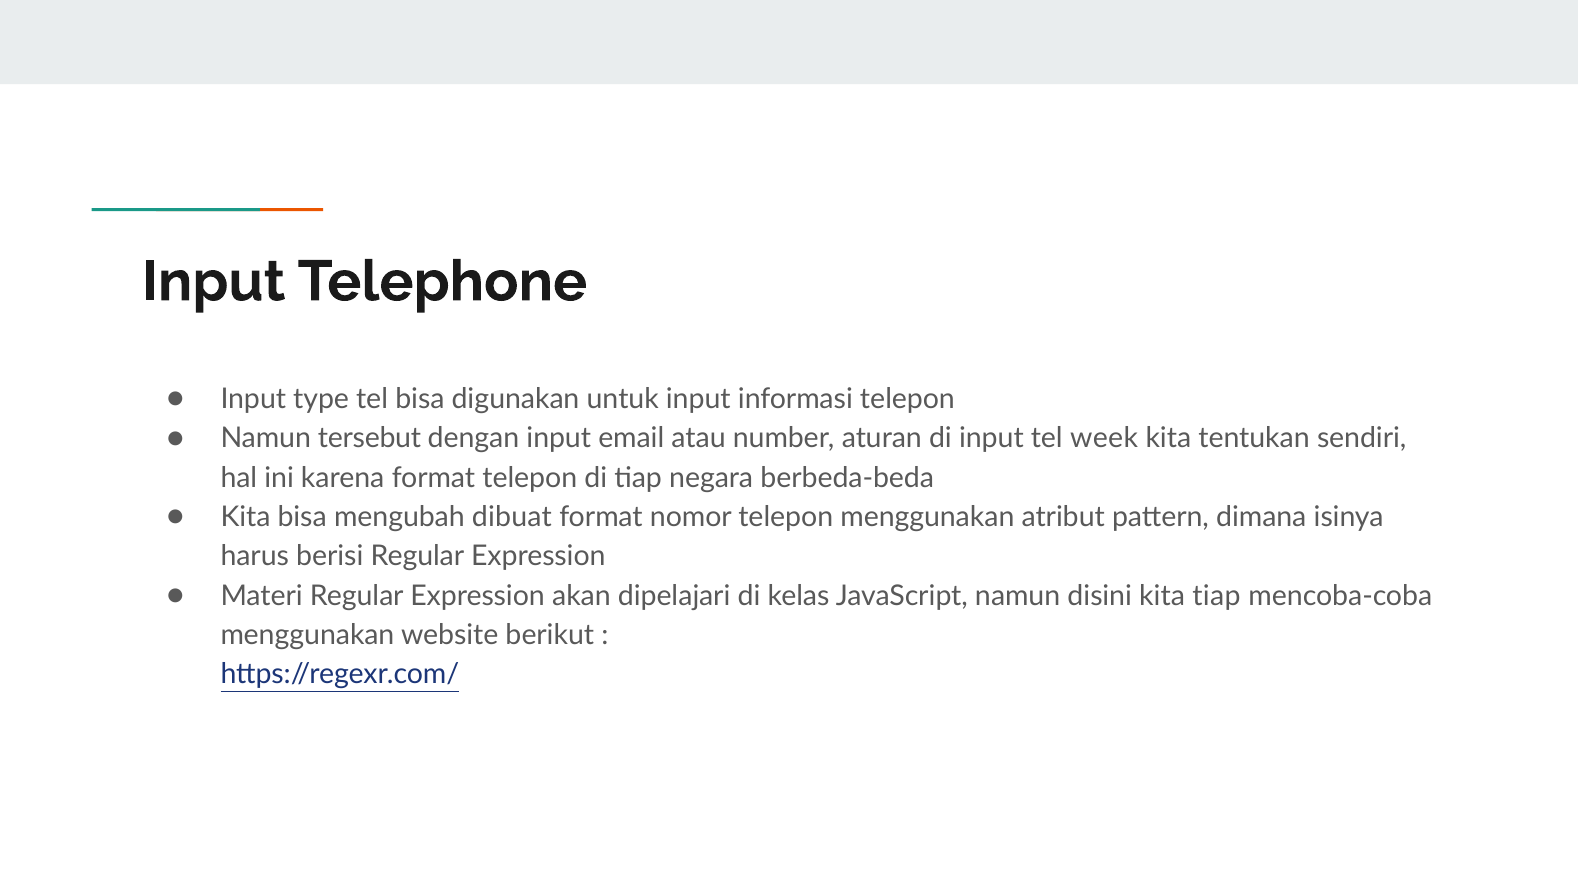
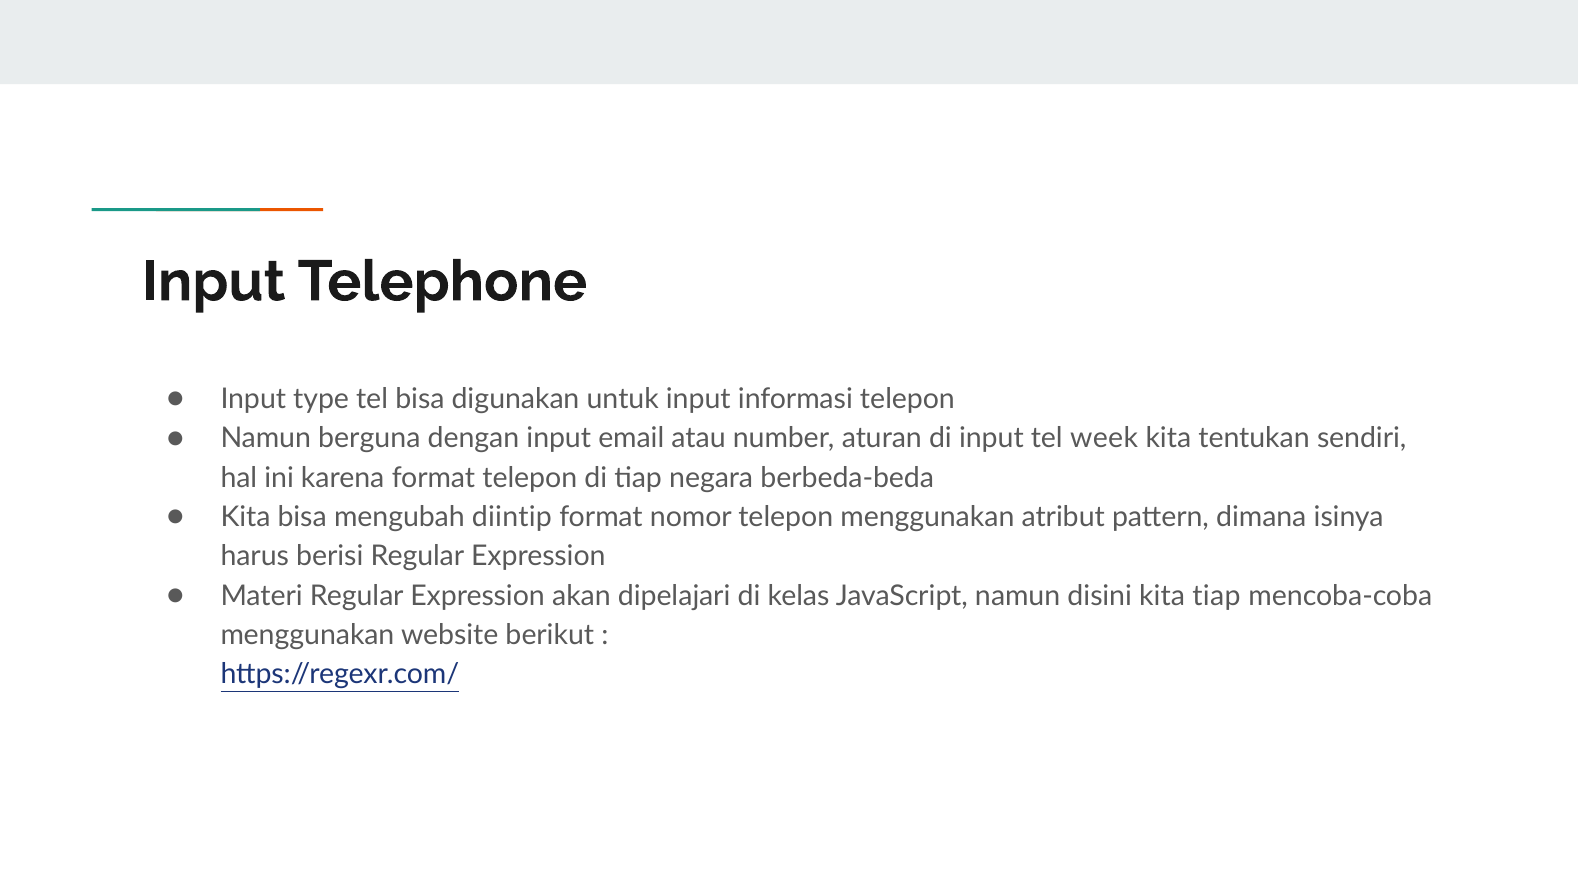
tersebut: tersebut -> berguna (369, 438)
dibuat: dibuat -> diintip (512, 517)
